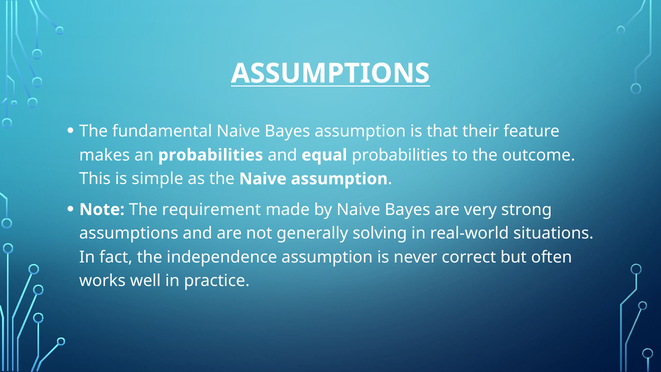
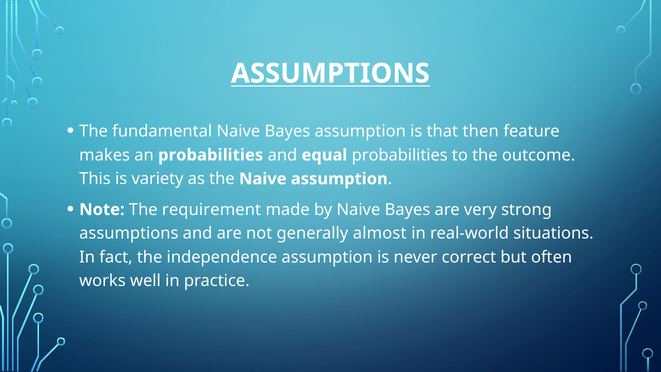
their: their -> then (481, 131)
simple: simple -> variety (158, 179)
solving: solving -> almost (380, 233)
